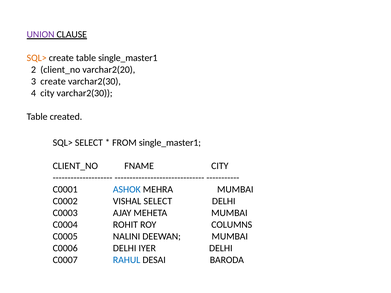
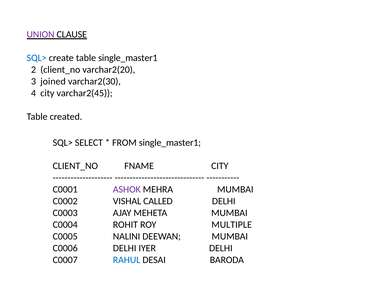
SQL> colour: orange -> blue (37, 58)
3 create: create -> joined (53, 81)
city varchar2(30: varchar2(30 -> varchar2(45 (85, 93)
ASHOK colour: blue -> purple (127, 190)
VISHAL SELECT: SELECT -> CALLED (158, 201)
COLUMNS: COLUMNS -> MULTIPLE (232, 225)
